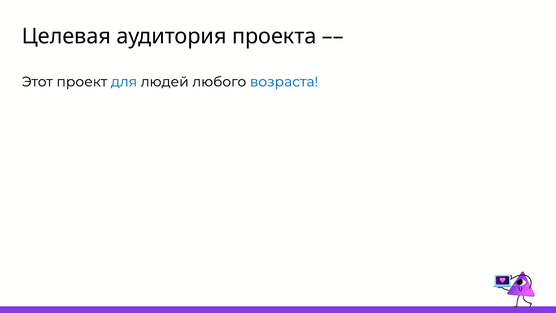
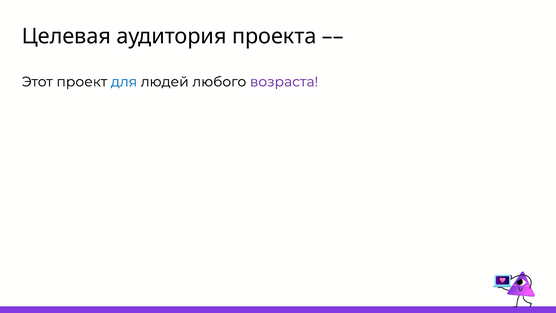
возраста colour: blue -> purple (284, 82)
